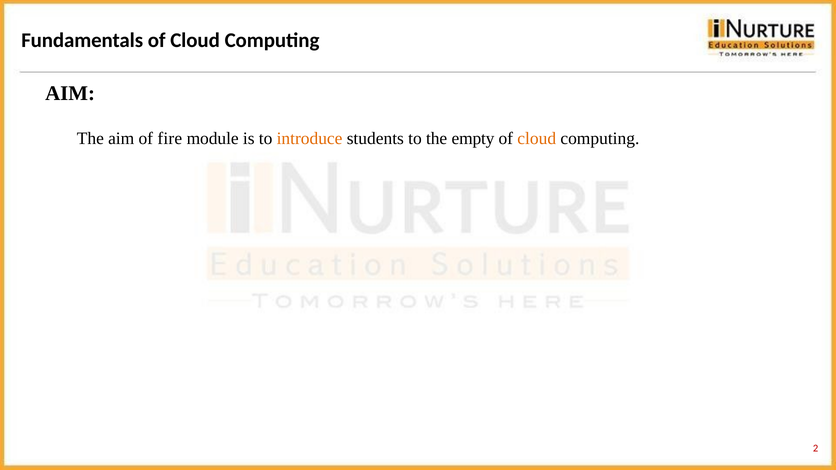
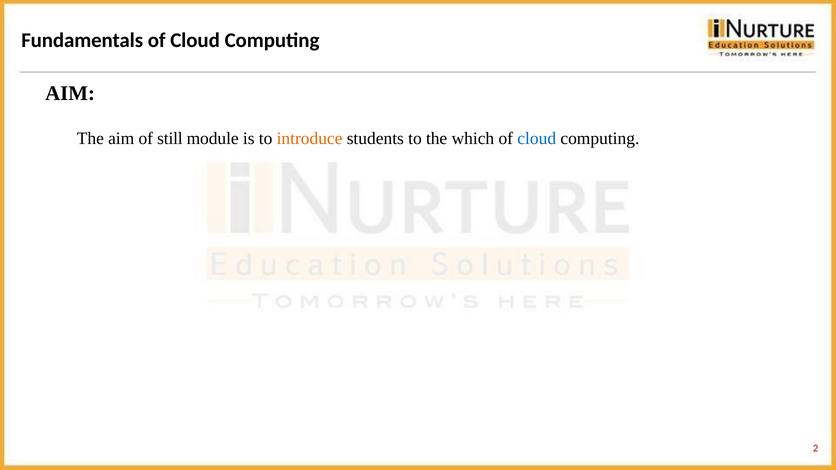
fire: fire -> still (170, 138)
empty: empty -> which (473, 138)
cloud colour: orange -> blue (537, 138)
